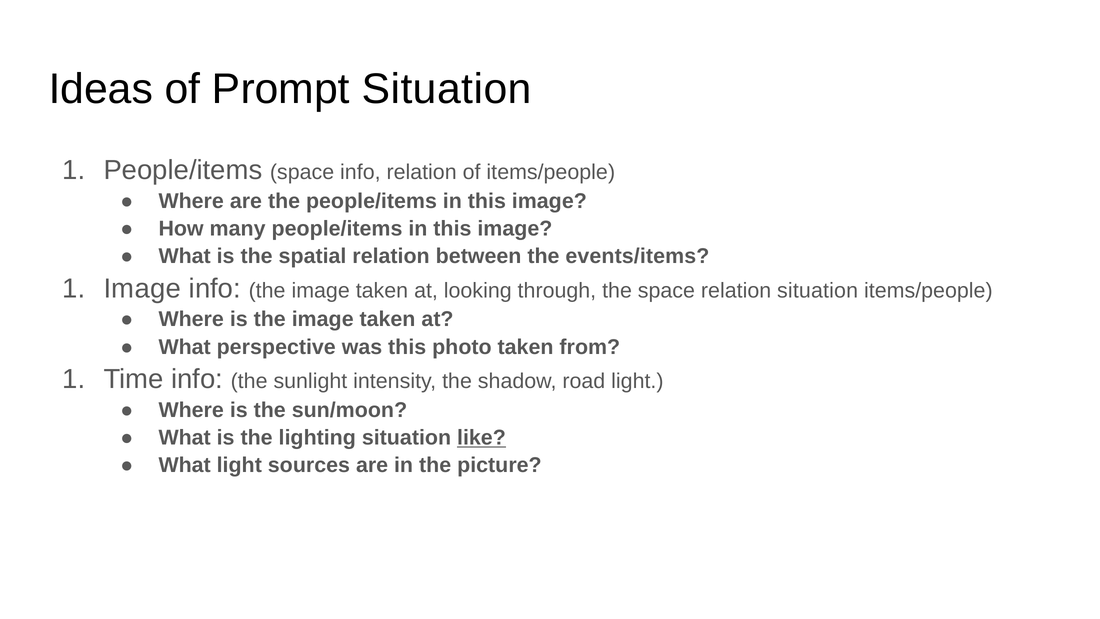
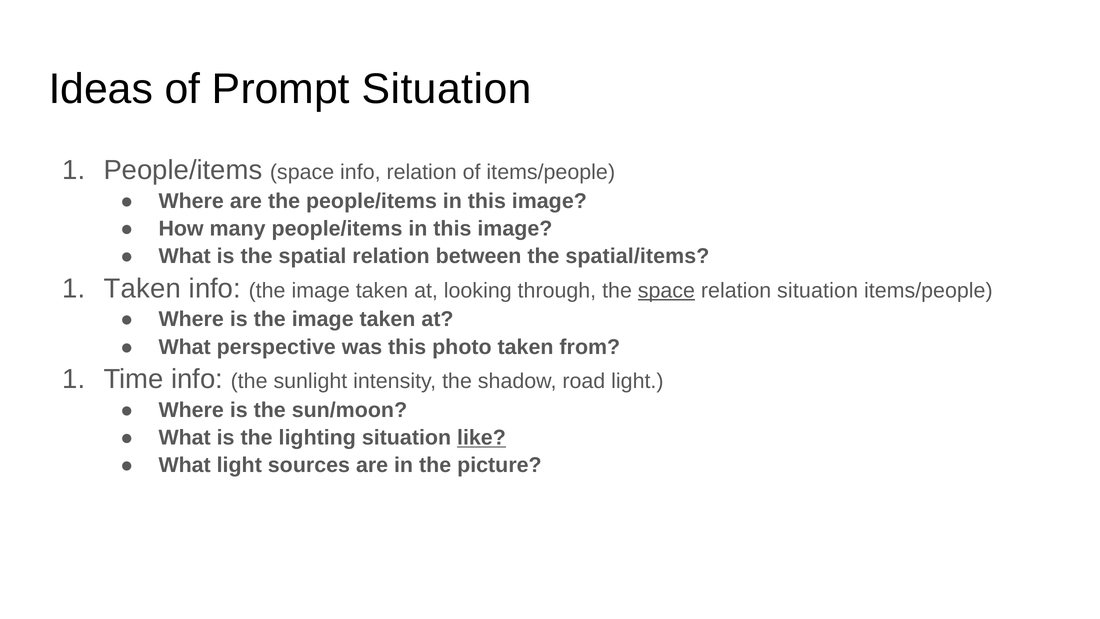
events/items: events/items -> spatial/items (637, 256)
Image: Image -> Taken (142, 288)
space underline: none -> present (666, 290)
